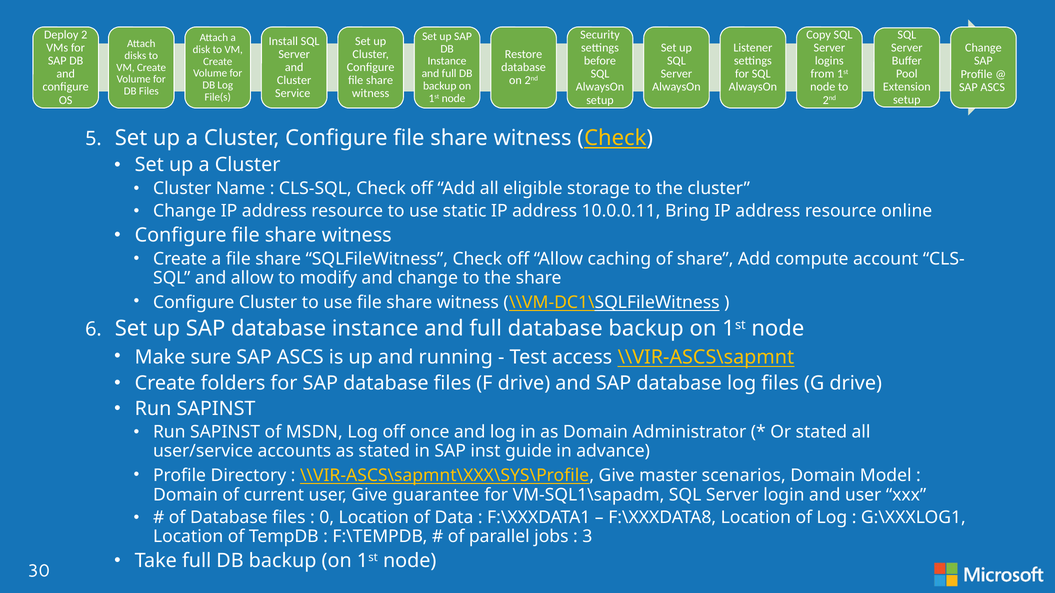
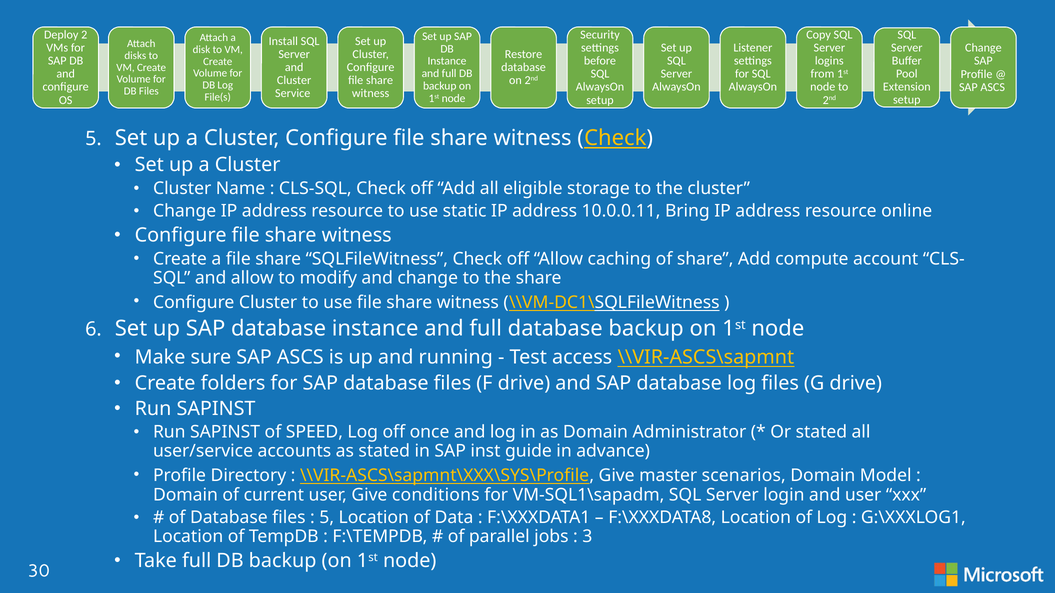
MSDN: MSDN -> SPEED (314, 433)
guarantee: guarantee -> conditions (436, 495)
0: 0 -> 5 (327, 518)
